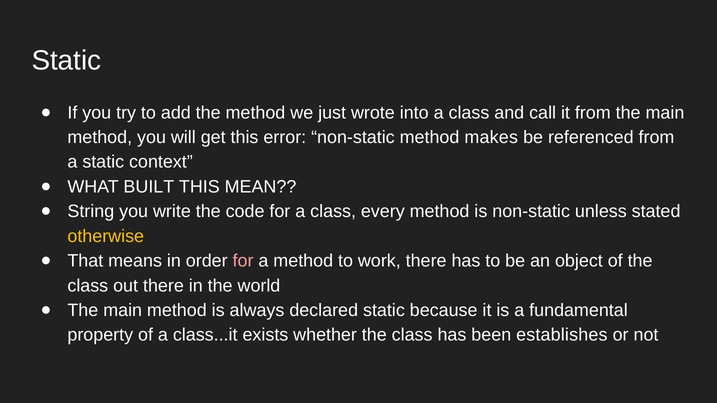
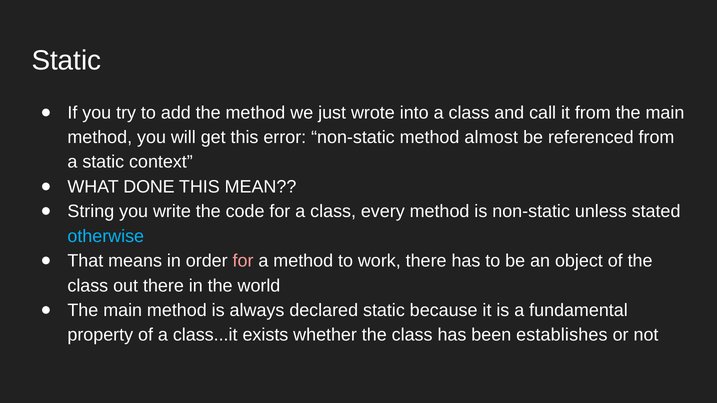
makes: makes -> almost (491, 137)
BUILT: BUILT -> DONE (149, 187)
otherwise colour: yellow -> light blue (106, 236)
